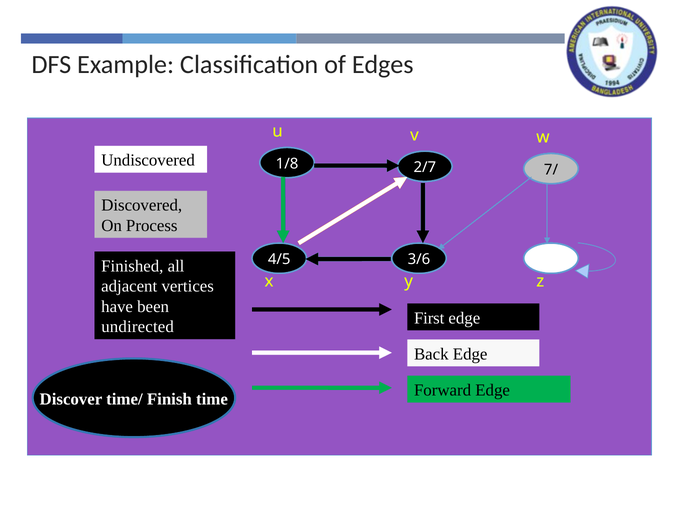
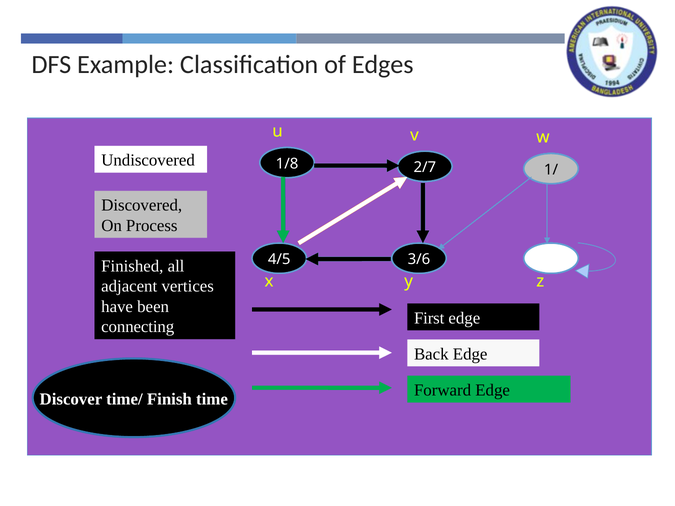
7/: 7/ -> 1/ (551, 170)
undirected: undirected -> connecting (138, 327)
